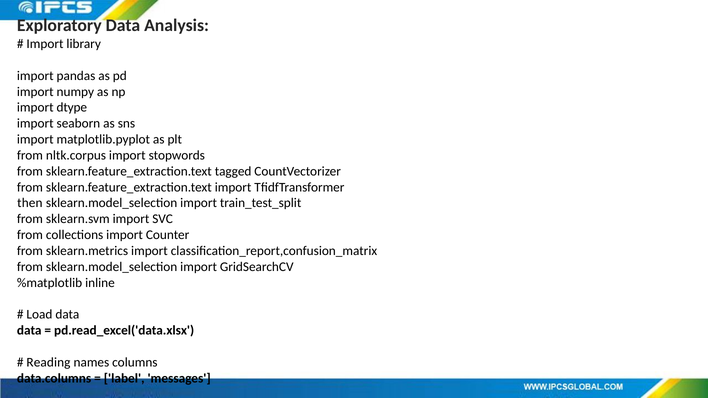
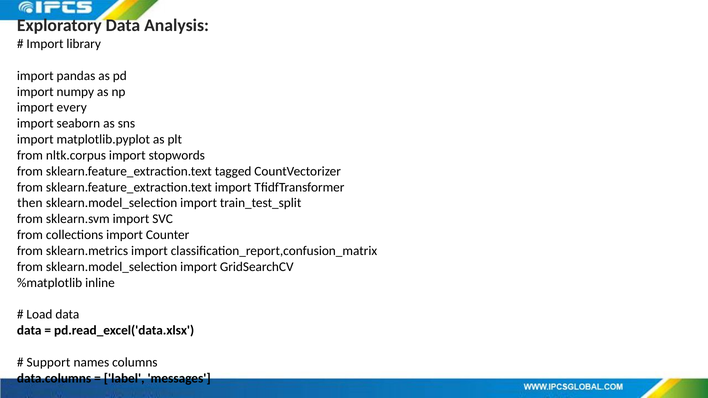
dtype: dtype -> every (72, 108)
Reading: Reading -> Support (48, 363)
